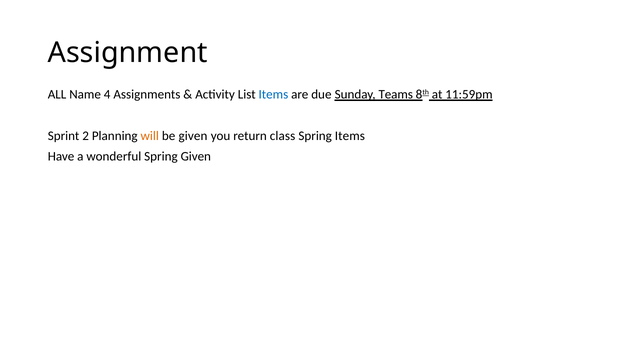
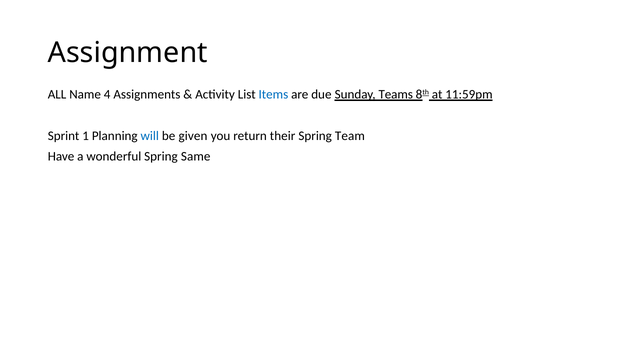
2: 2 -> 1 (86, 136)
will colour: orange -> blue (150, 136)
class: class -> their (283, 136)
Spring Items: Items -> Team (350, 136)
Spring Given: Given -> Same (196, 156)
